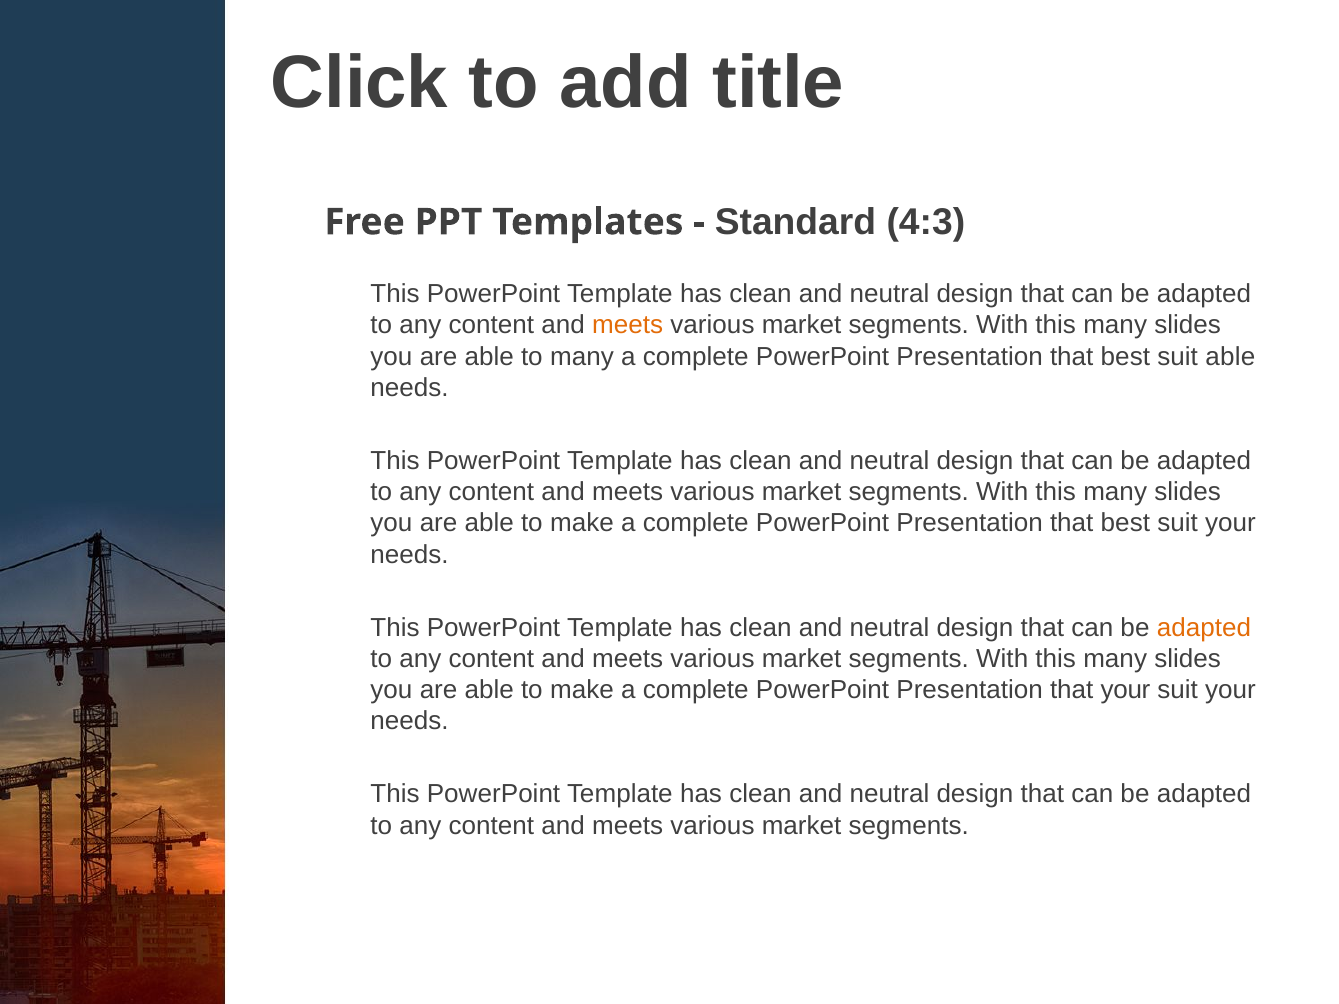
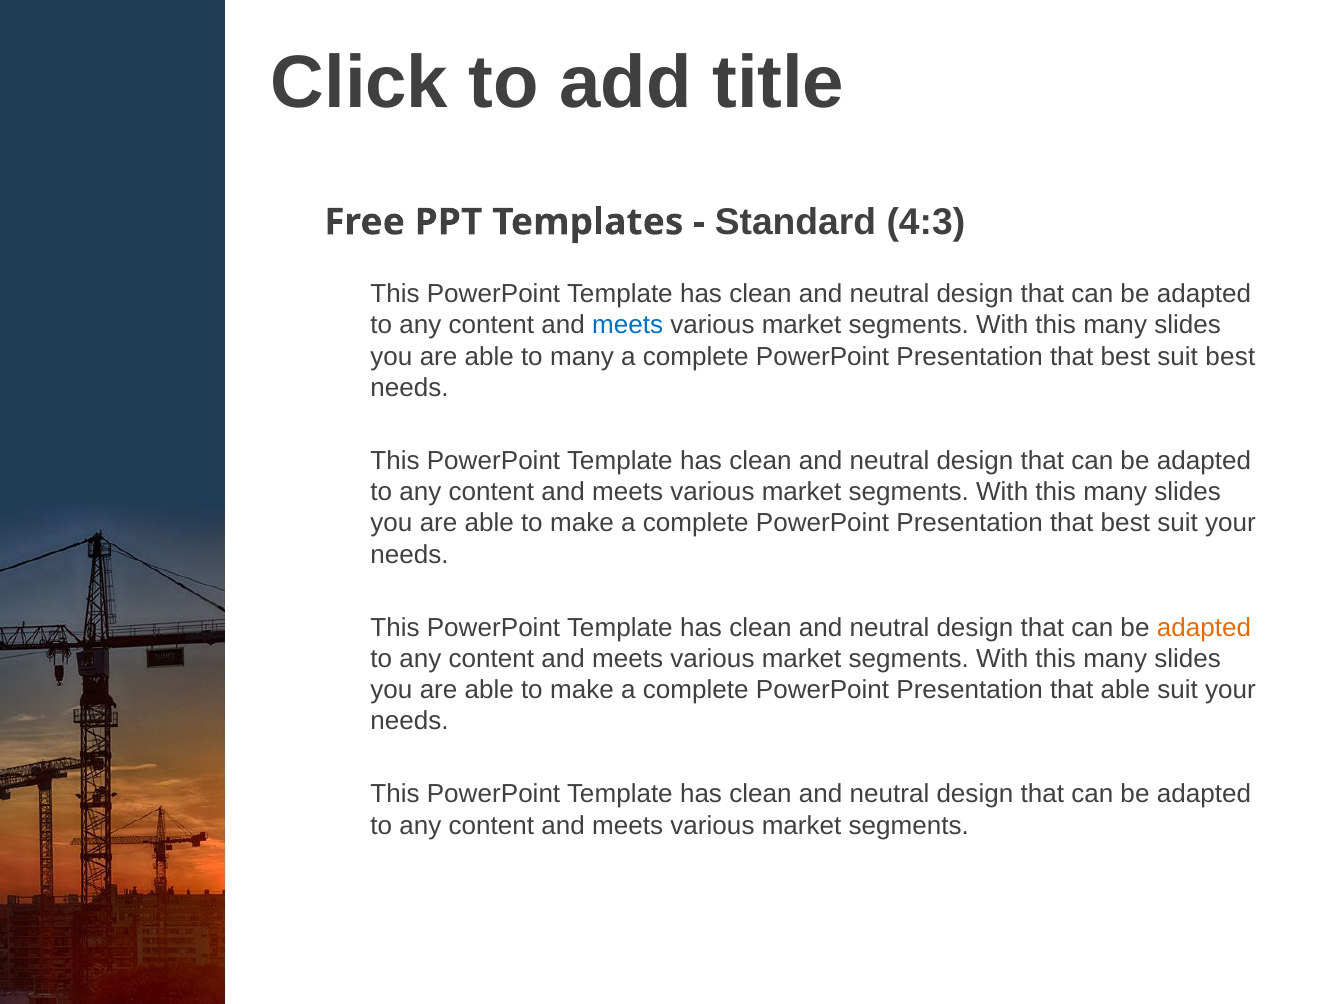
meets colour: orange -> blue (628, 325)
suit able: able -> best (1230, 357)
that your: your -> able (1125, 690)
